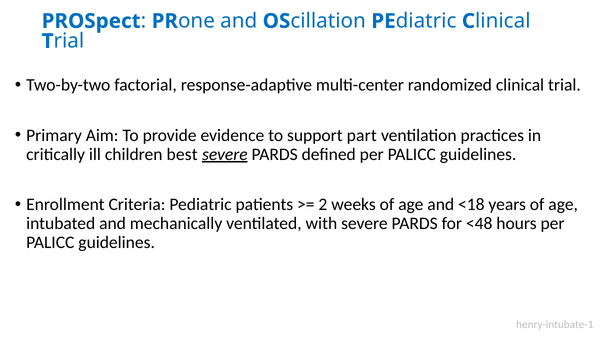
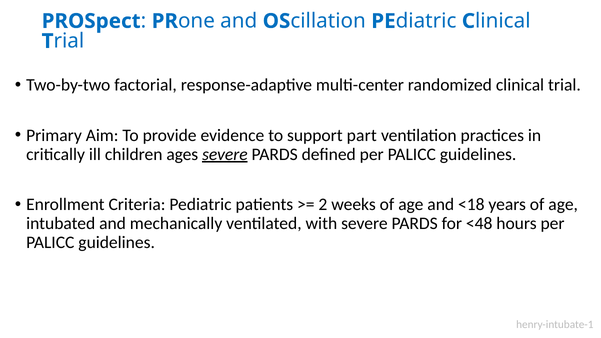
best: best -> ages (182, 154)
